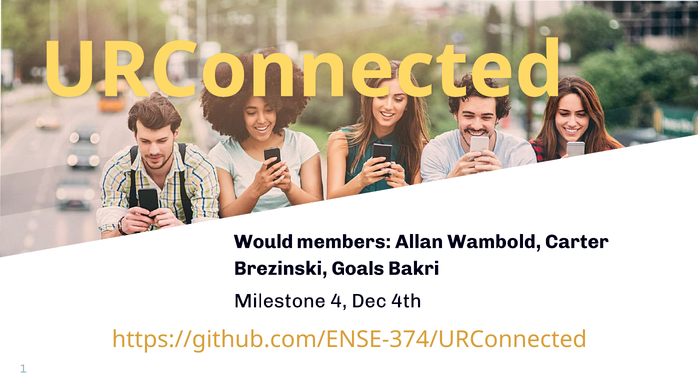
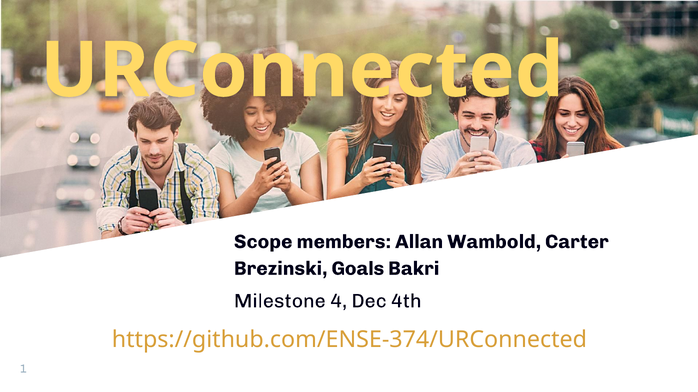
Would: Would -> Scope (263, 242)
